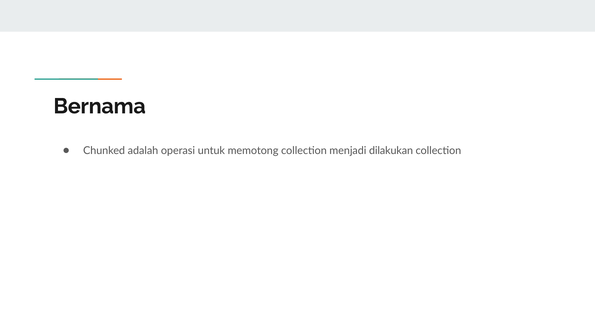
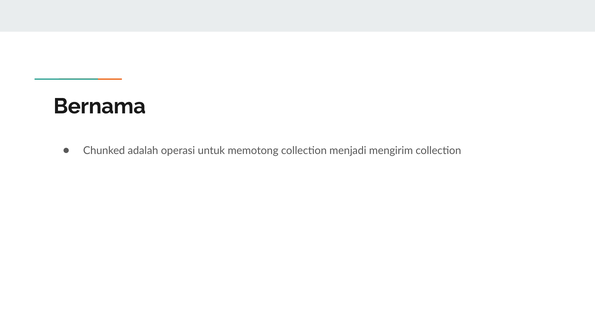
dilakukan: dilakukan -> mengirim (391, 150)
